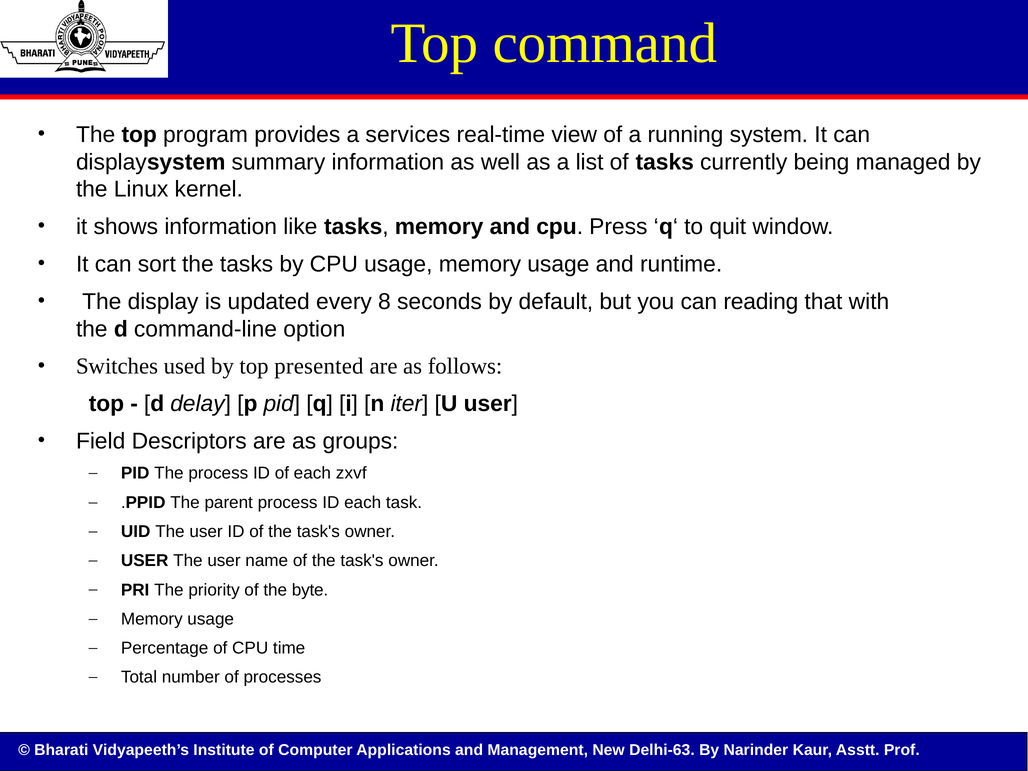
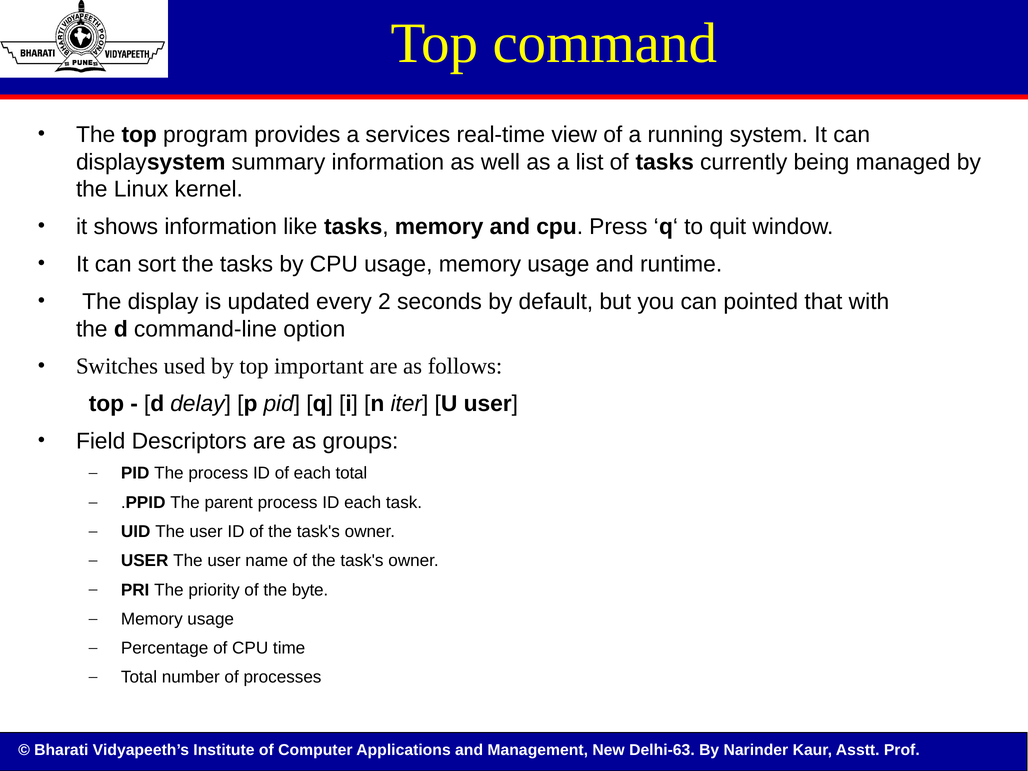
8: 8 -> 2 (384, 302)
reading: reading -> pointed (761, 302)
presented: presented -> important (319, 366)
each zxvf: zxvf -> total (351, 473)
